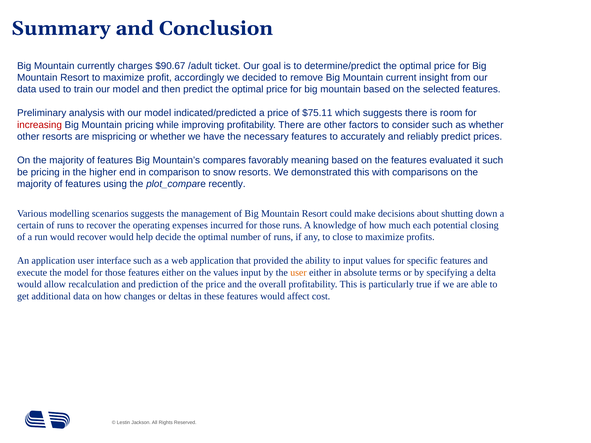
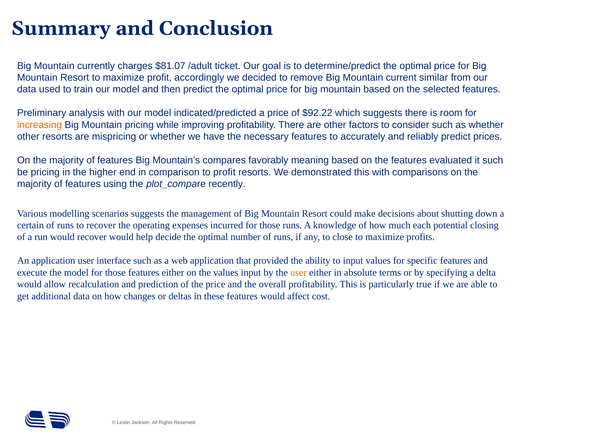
$90.67: $90.67 -> $81.07 (170, 66)
insight: insight -> similar (434, 78)
$75.11: $75.11 -> $92.22 (317, 113)
increasing colour: red -> orange (40, 125)
to snow: snow -> profit (224, 172)
